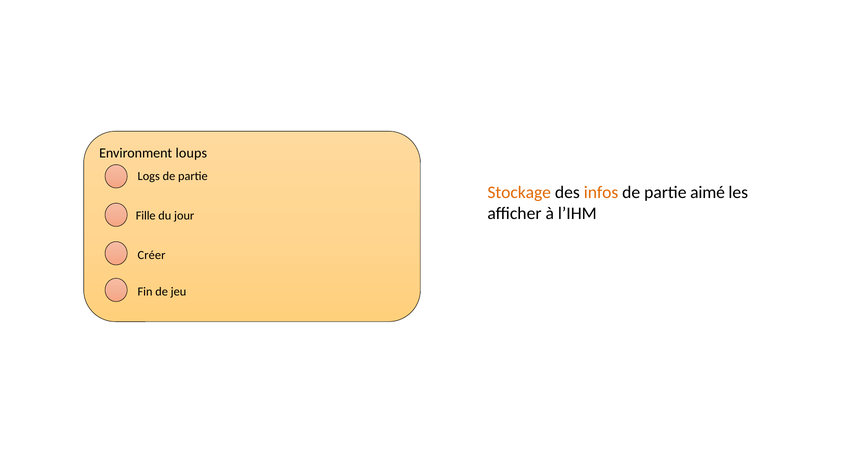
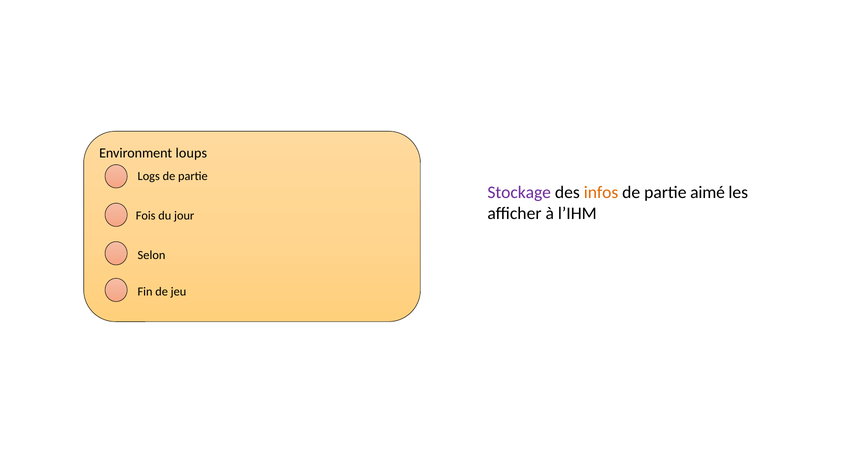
Stockage colour: orange -> purple (519, 192)
Fille: Fille -> Fois (146, 215)
Créer: Créer -> Selon (152, 255)
